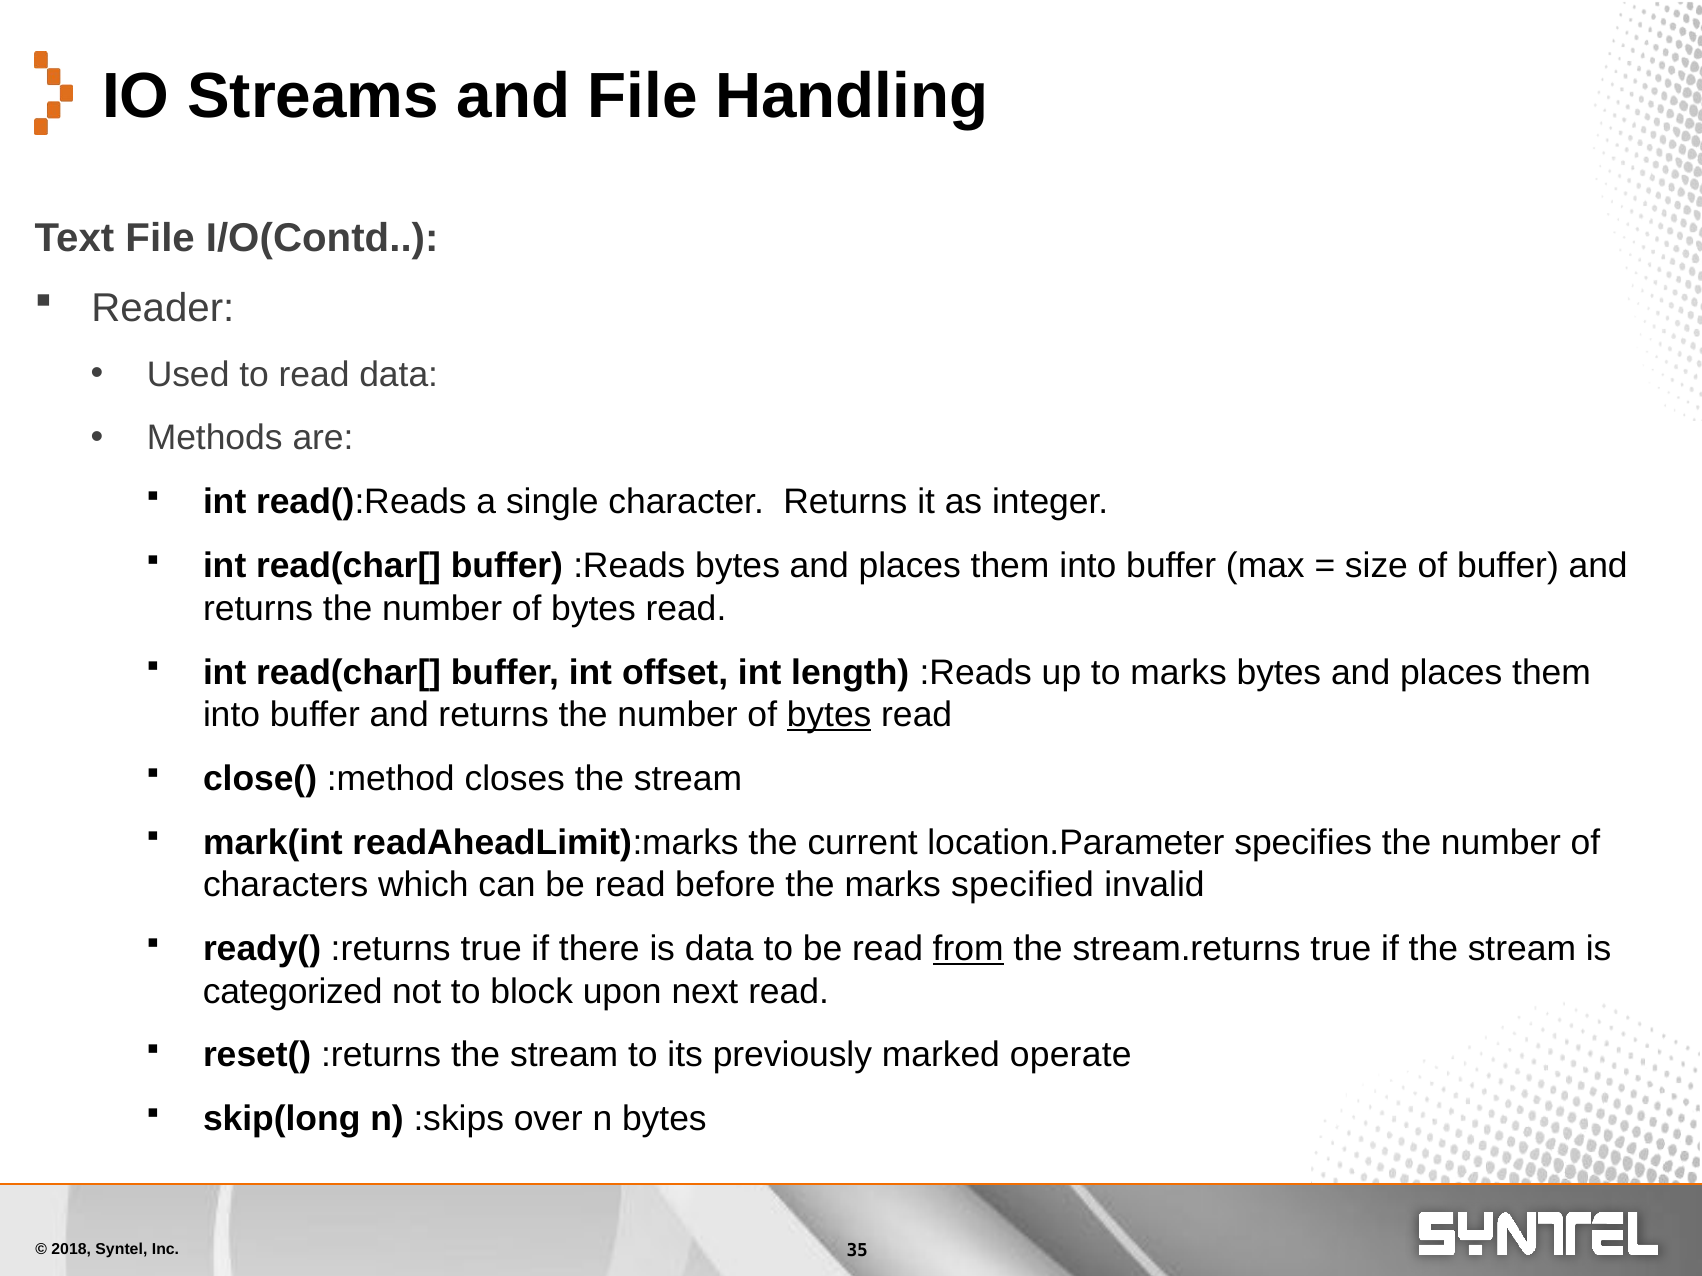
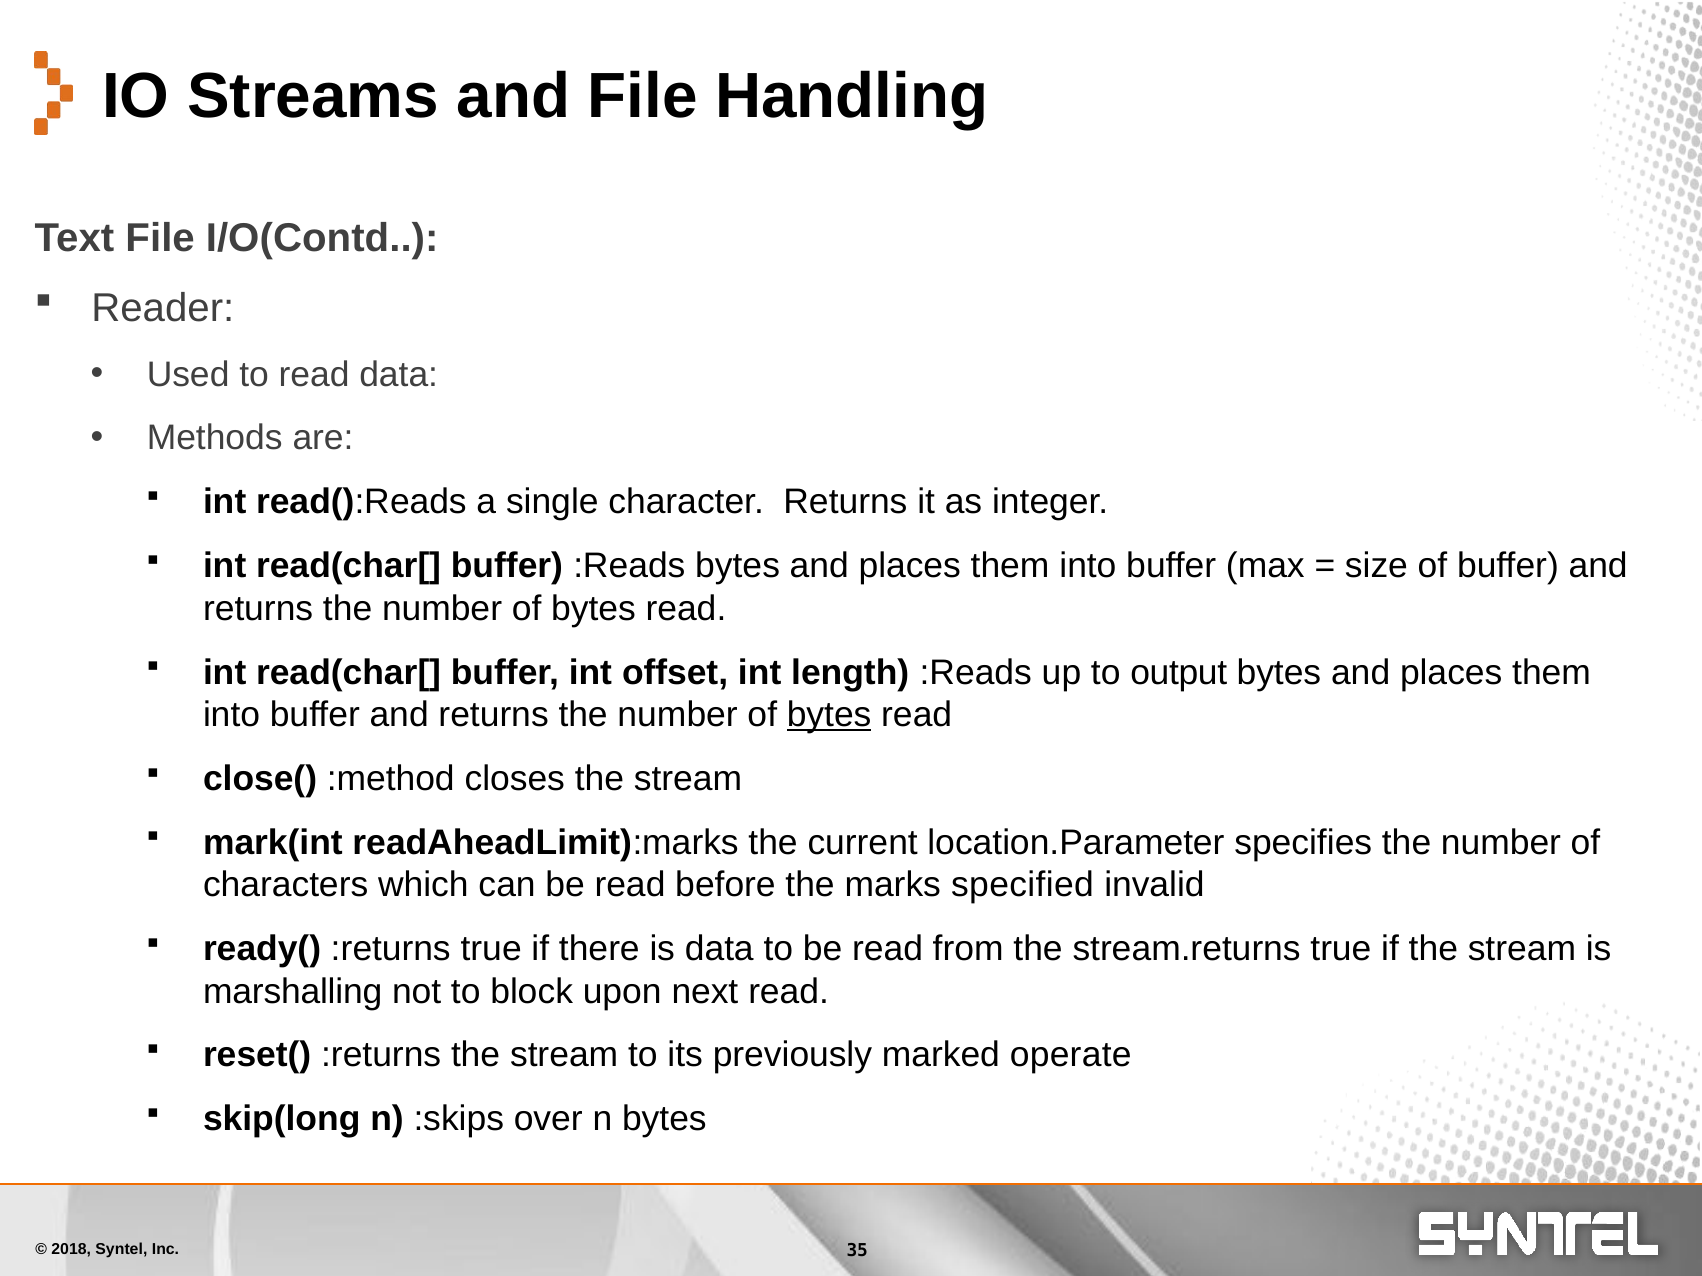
to marks: marks -> output (1179, 673)
from underline: present -> none (968, 949)
categorized: categorized -> marshalling (293, 992)
